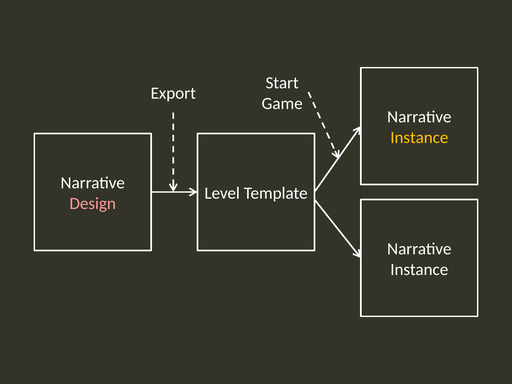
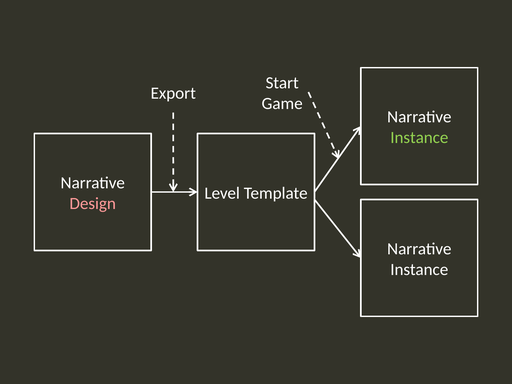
Instance colour: yellow -> light green (419, 137)
